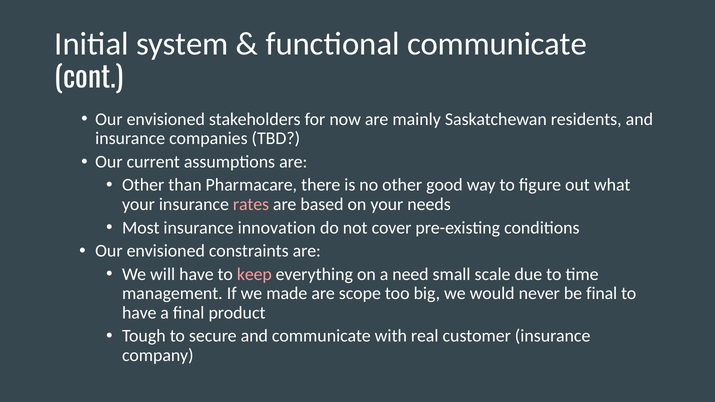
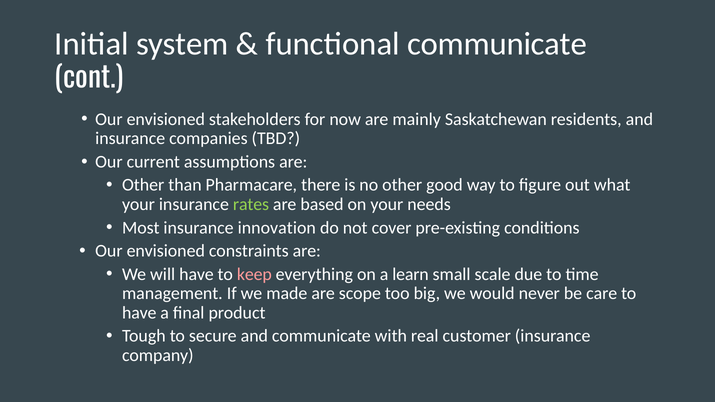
rates colour: pink -> light green (251, 204)
need: need -> learn (411, 274)
be final: final -> care (602, 294)
